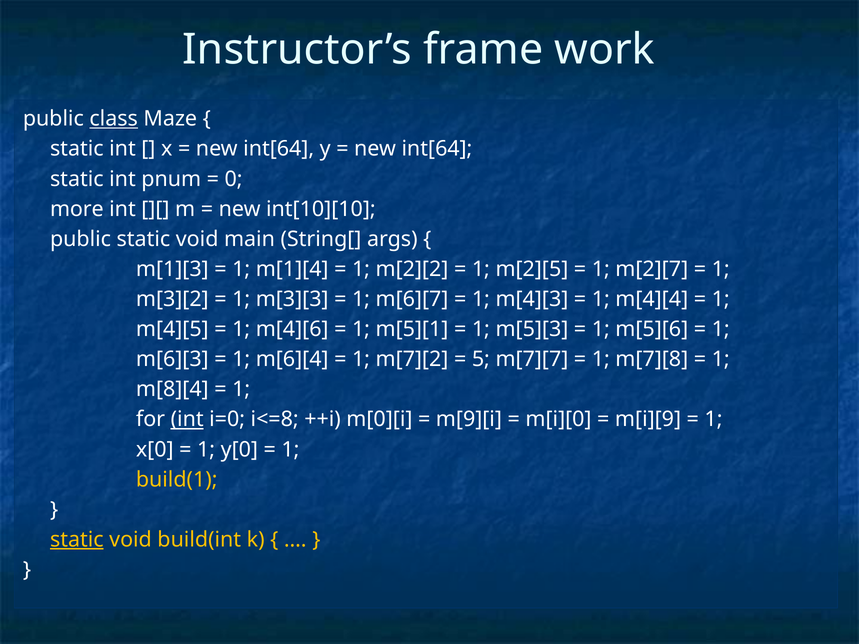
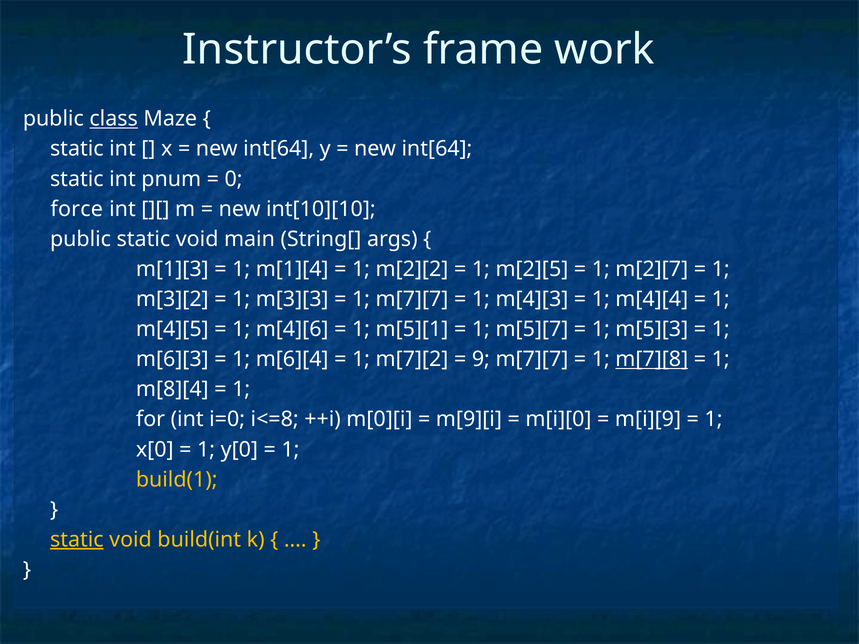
more: more -> force (77, 209)
1 m[6][7: m[6][7 -> m[7][7 (412, 299)
m[5][3: m[5][3 -> m[5][7 (532, 329)
m[5][6: m[5][6 -> m[5][3 (652, 329)
5: 5 -> 9 (481, 359)
m[7][8 underline: none -> present (652, 359)
int underline: present -> none (187, 420)
